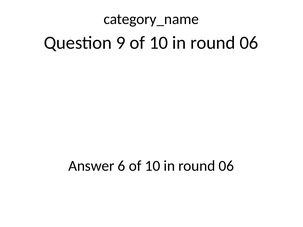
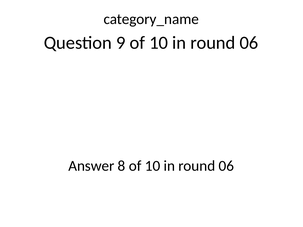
6: 6 -> 8 (122, 166)
